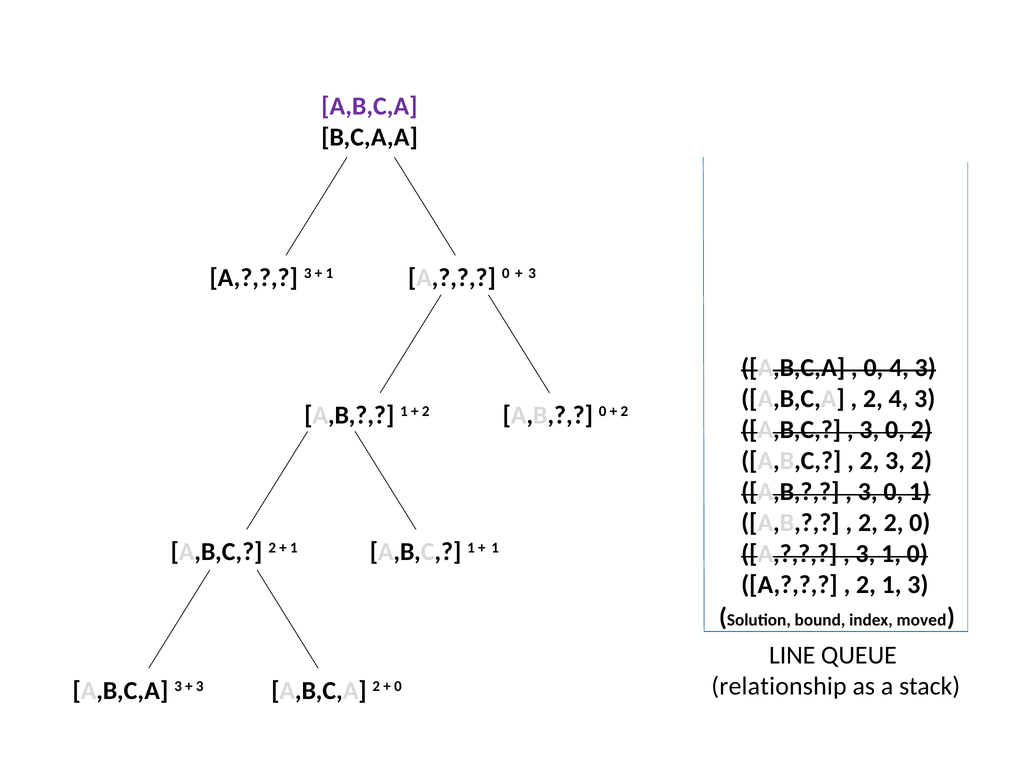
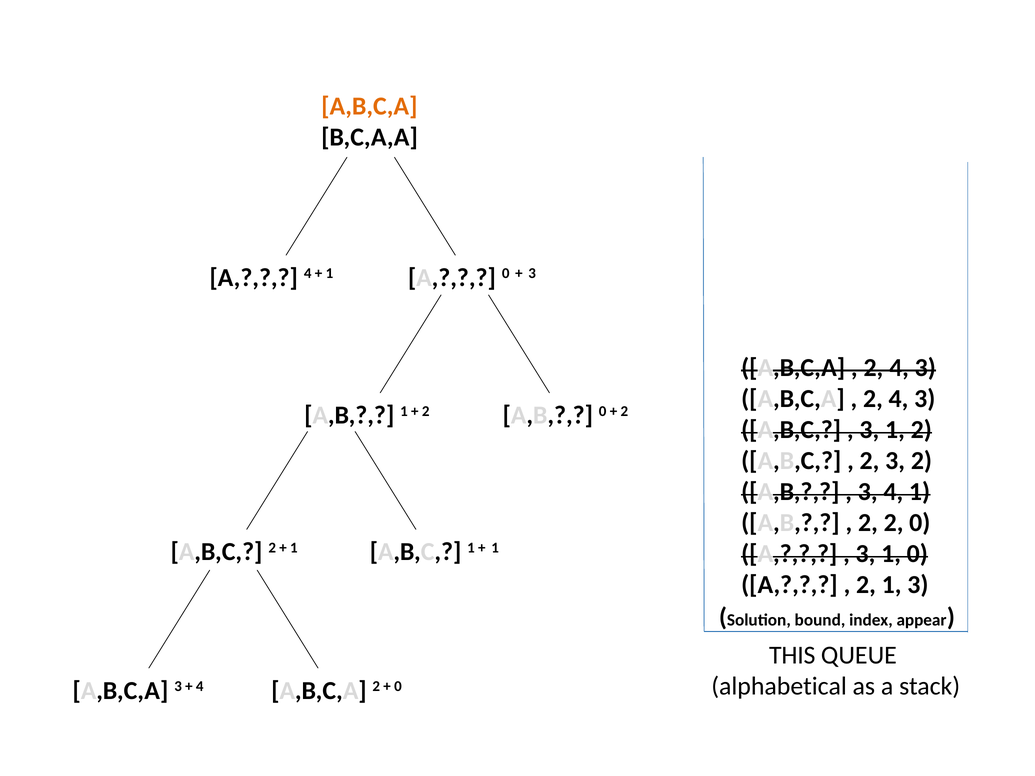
A,B,C,A colour: purple -> orange (369, 106)
A 3: 3 -> 4 (308, 274)
0: 0 -> 2 (873, 368)
0: 0 -> 1 (895, 430)
0: 0 -> 4 (893, 492)
moved: moved -> appear (922, 620)
LINE: LINE -> THIS (792, 655)
relationship: relationship -> alphabetical (779, 686)
3: 3 -> 4 (200, 687)
